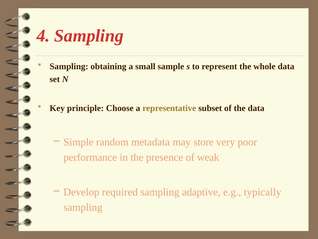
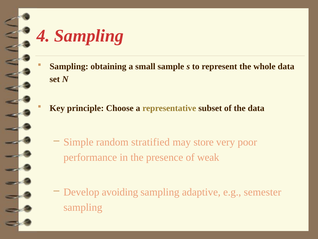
metadata: metadata -> stratified (150, 142)
required: required -> avoiding (120, 192)
typically: typically -> semester (263, 192)
